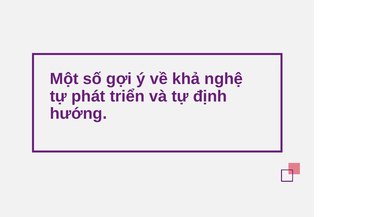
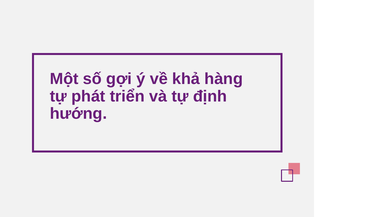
nghệ: nghệ -> hàng (224, 79)
